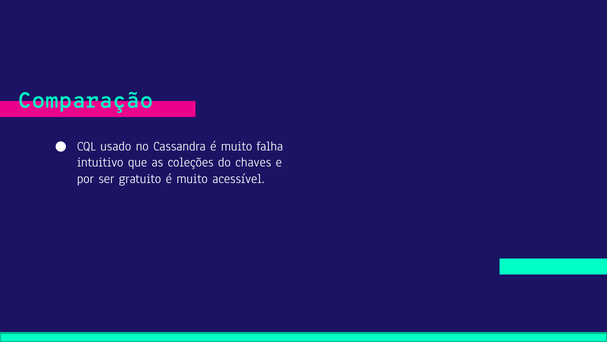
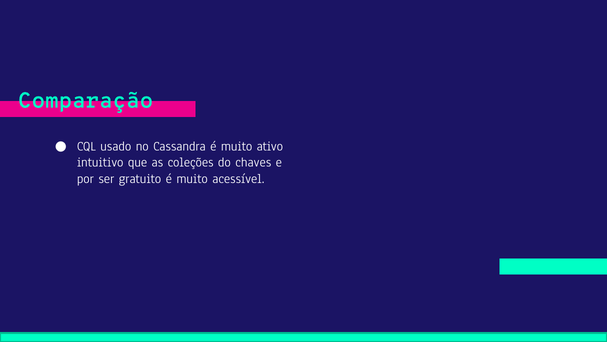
falha: falha -> ativo (270, 146)
